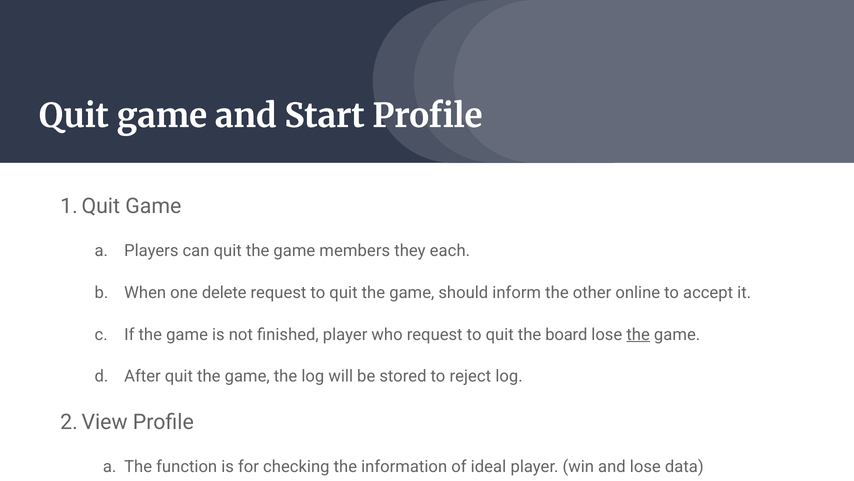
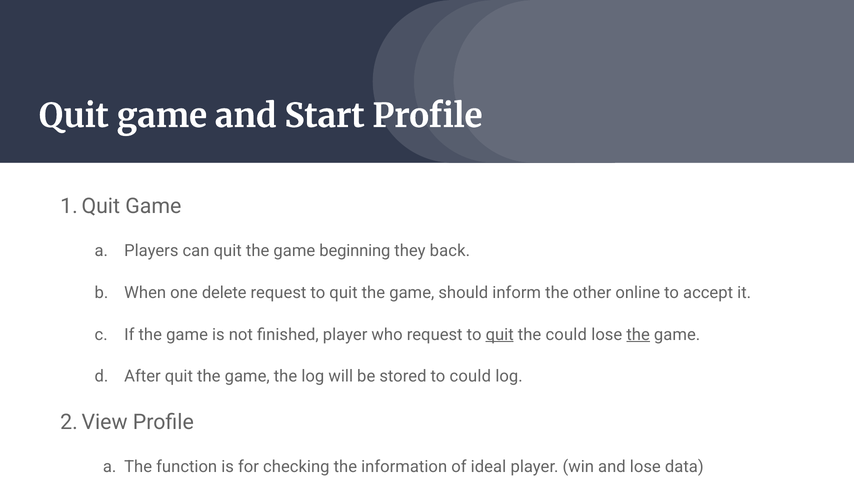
members: members -> beginning (355, 250)
they each: each -> back (450, 250)
quit underline: none -> present (500, 334)
the board: board -> could (566, 334)
to reject: reject -> could (470, 376)
